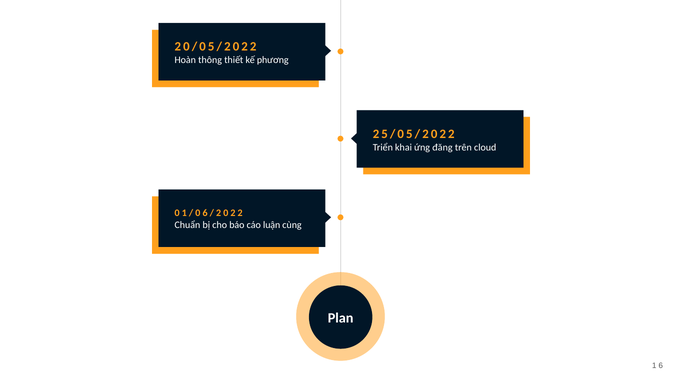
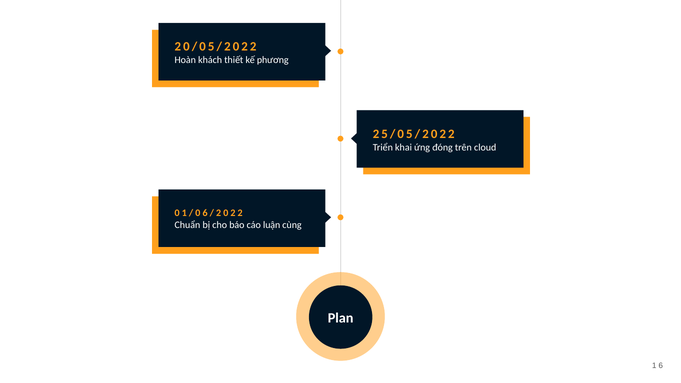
thông: thông -> khách (210, 60)
đăng: đăng -> đóng (443, 147)
